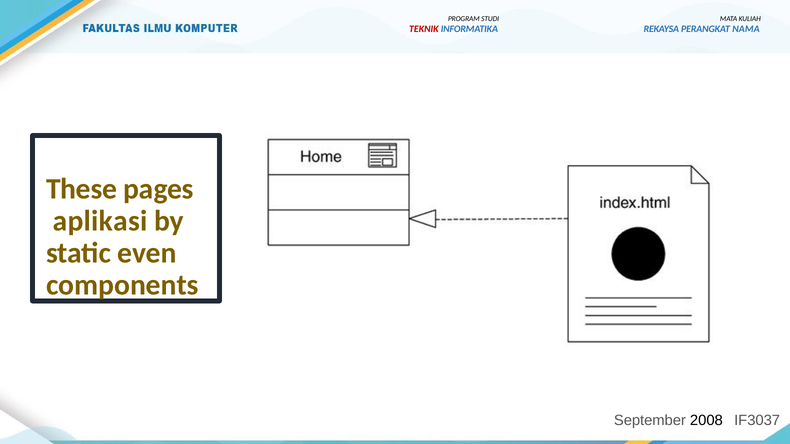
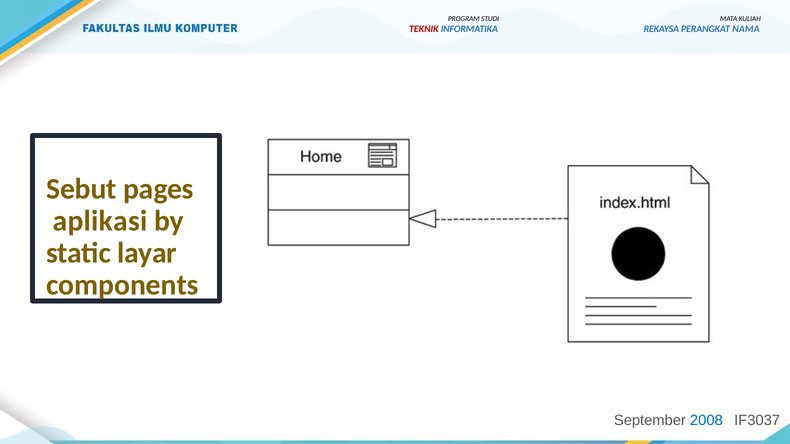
These: These -> Sebut (81, 189)
even: even -> layar (147, 253)
2008 colour: black -> blue (706, 421)
